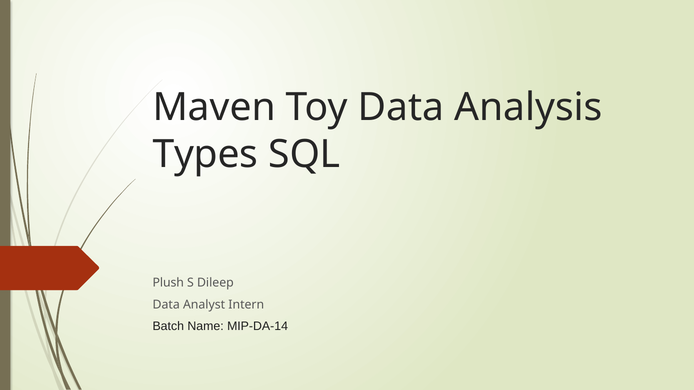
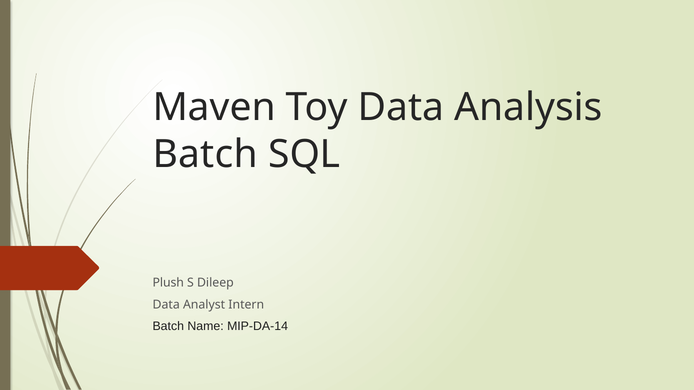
Types: Types -> Batch (205, 154)
